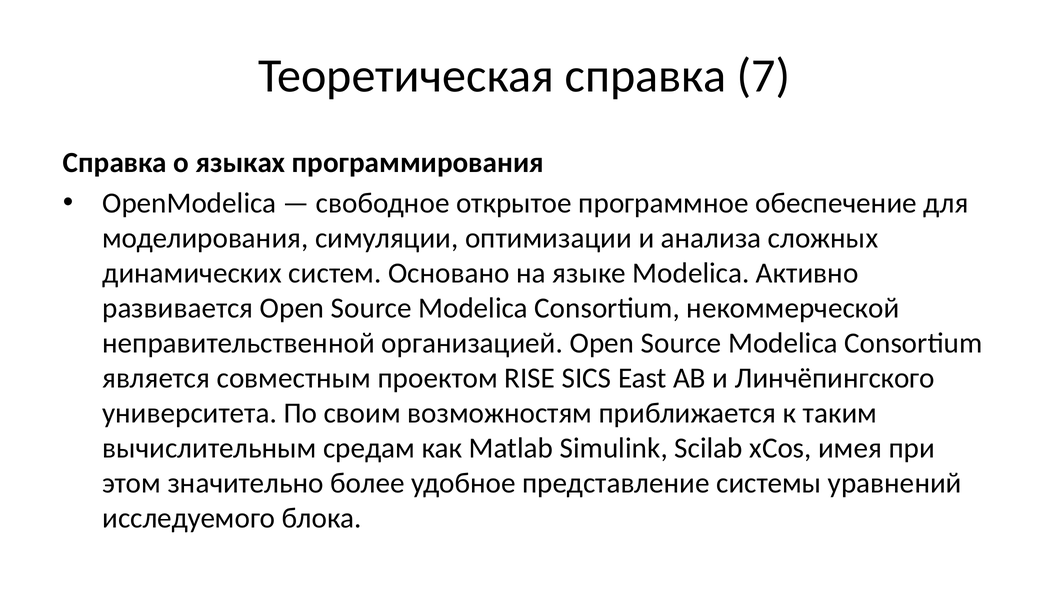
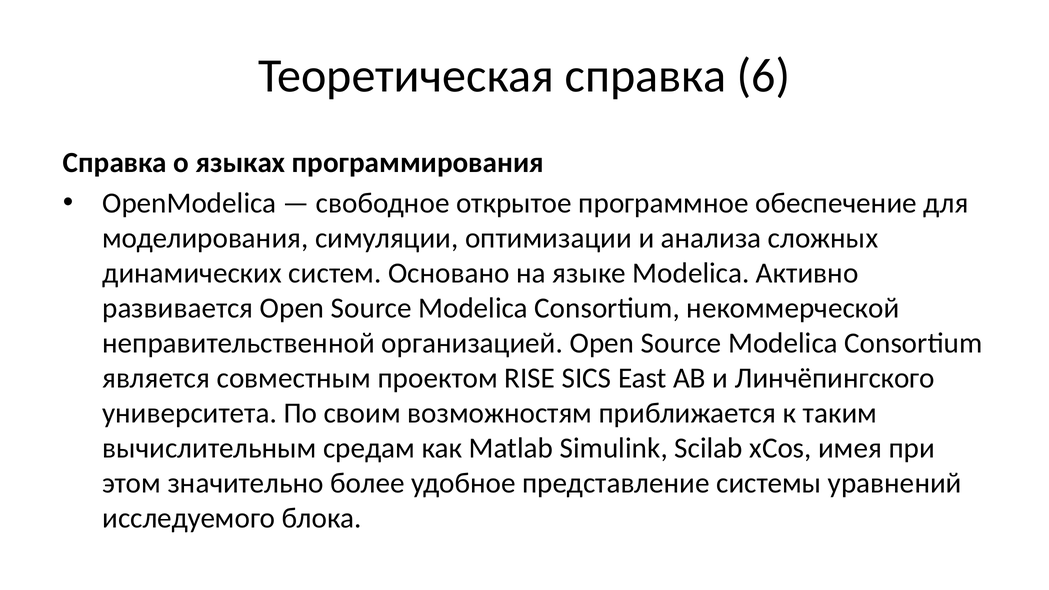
7: 7 -> 6 (764, 76)
